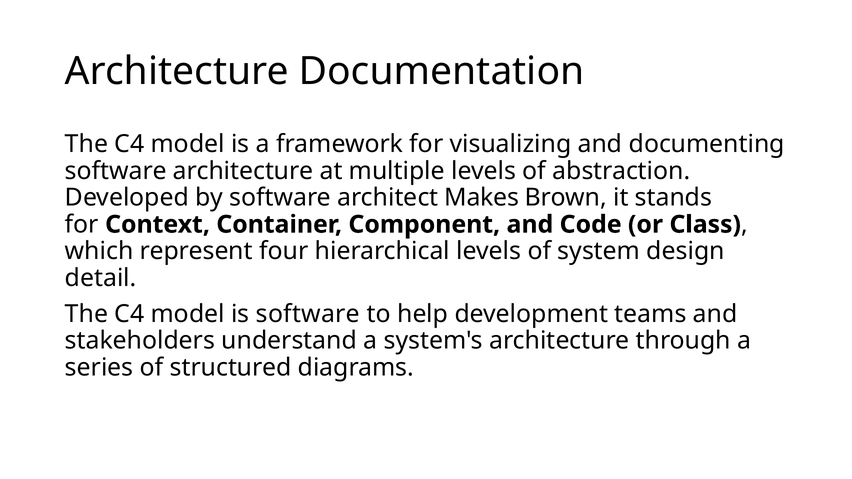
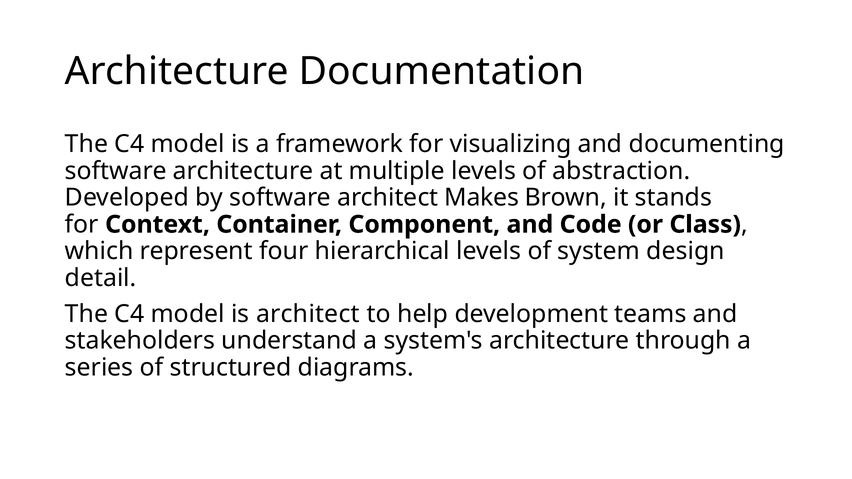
is software: software -> architect (308, 314)
